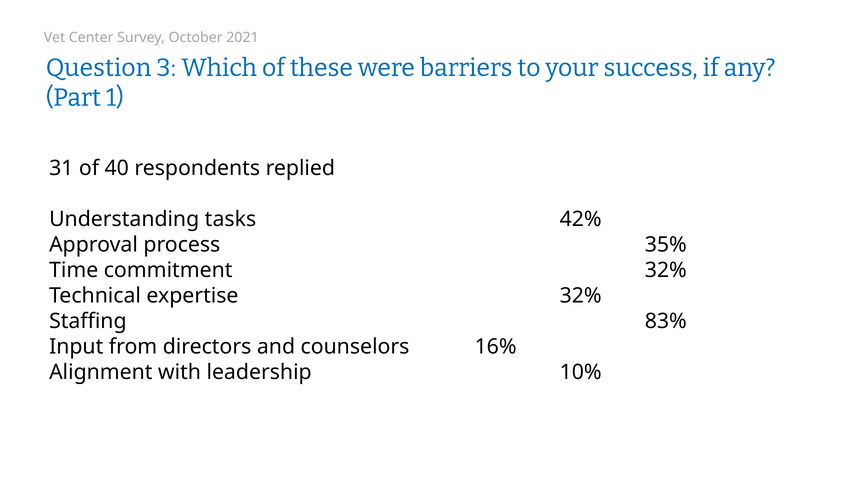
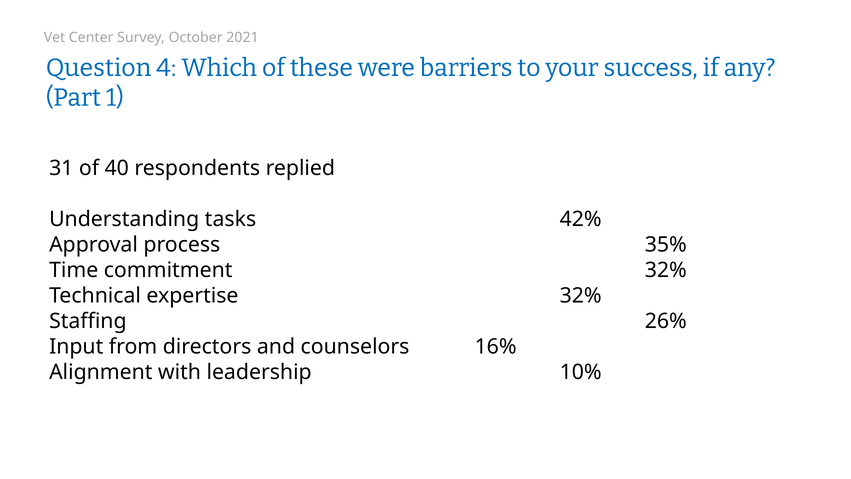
3: 3 -> 4 (166, 68)
83%: 83% -> 26% (666, 321)
